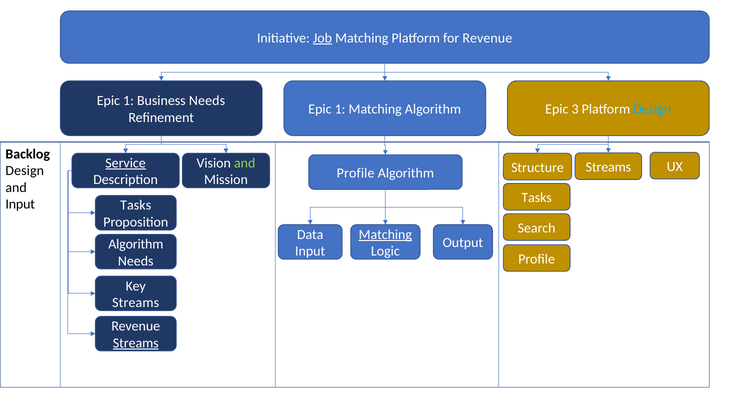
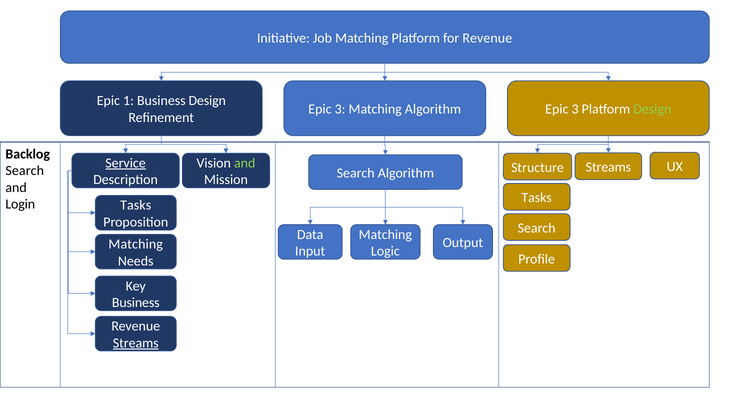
Job underline: present -> none (322, 38)
Business Needs: Needs -> Design (207, 101)
1: 1 -> 3 (340, 109)
Design colour: light blue -> light green (652, 109)
Design: Design -> Search (25, 171)
Profile: Profile -> Search (356, 173)
Input: Input -> Login (20, 204)
Matching underline: present -> none (385, 234)
Algorithm: Algorithm -> Matching (136, 244)
Streams: Streams -> Business (136, 303)
